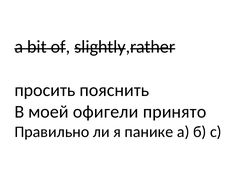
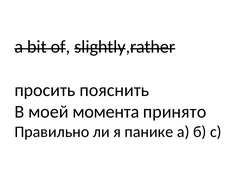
офигели: офигели -> момента (106, 112)
